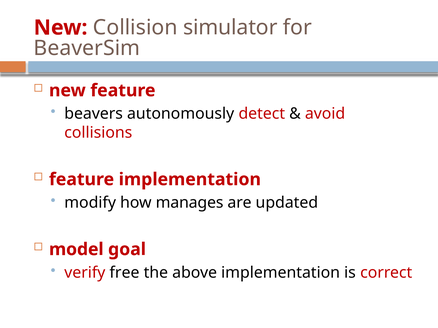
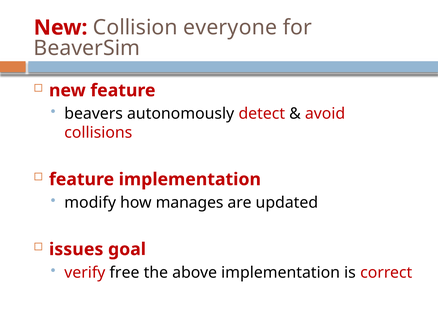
simulator: simulator -> everyone (230, 28)
model: model -> issues (76, 250)
